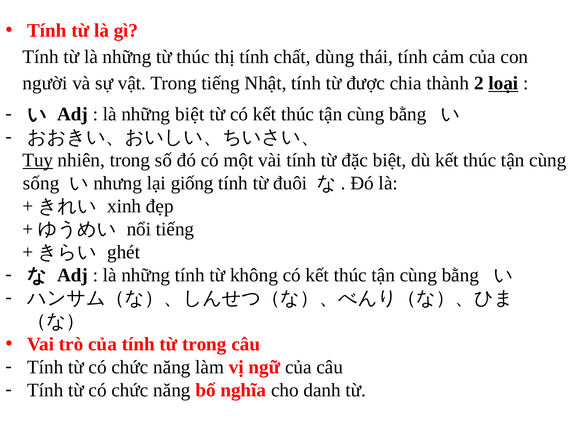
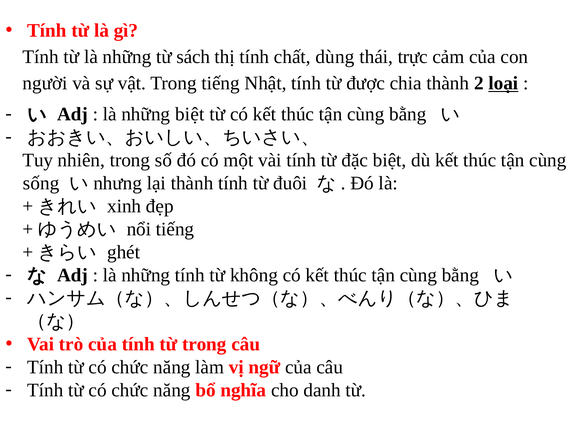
từ thúc: thúc -> sách (193, 57)
thái tính: tính -> trực (413, 57)
Tuy underline: present -> none (38, 160)
lại giống: giống -> thành (192, 183)
